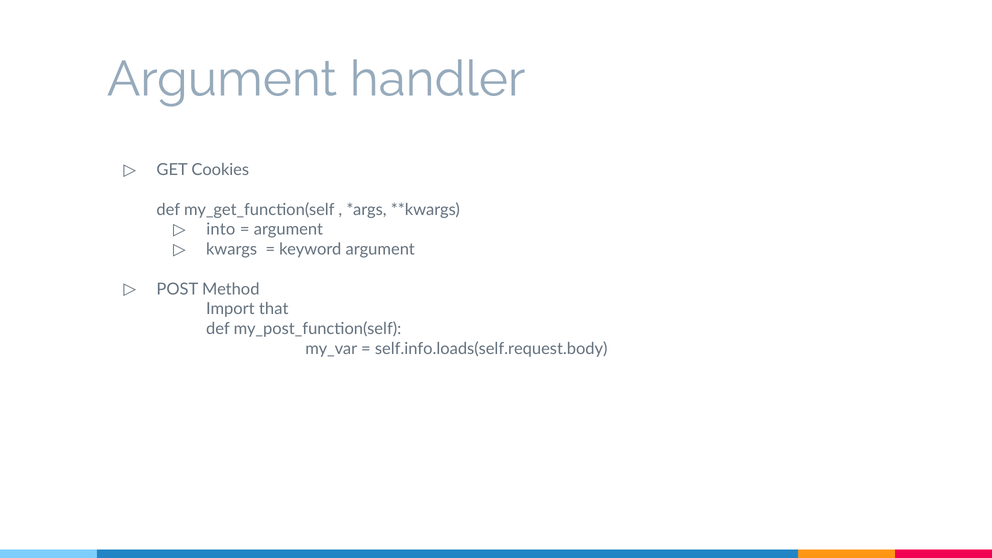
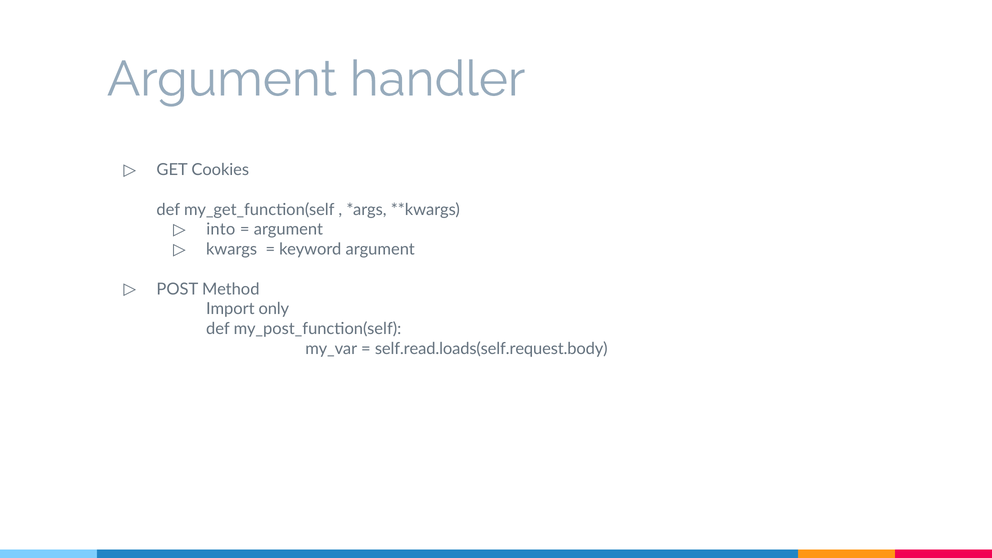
that: that -> only (274, 309)
self.info.loads(self.request.body: self.info.loads(self.request.body -> self.read.loads(self.request.body (491, 349)
